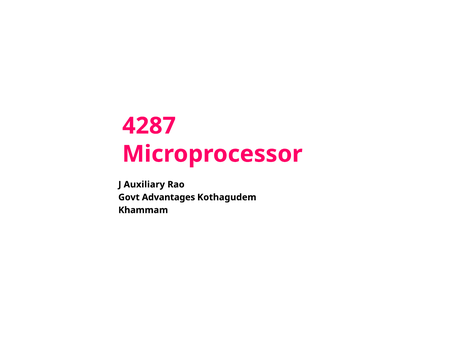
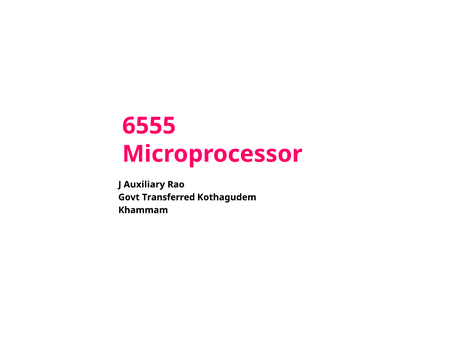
4287: 4287 -> 6555 (149, 126)
Advantages: Advantages -> Transferred (168, 198)
